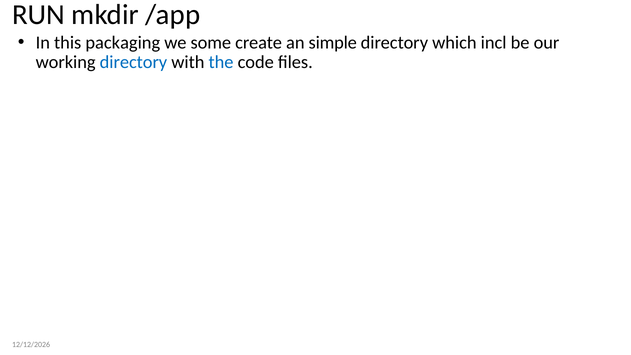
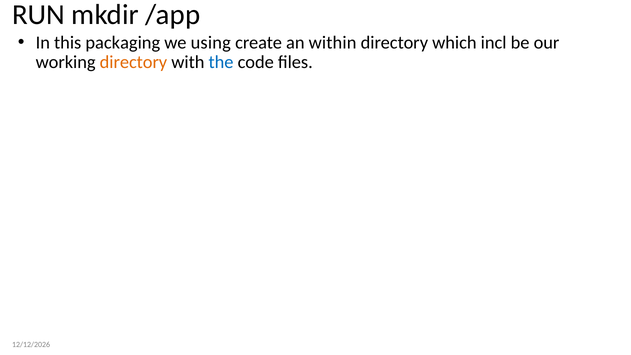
some: some -> using (211, 42)
simple: simple -> within (333, 42)
directory colour: blue -> orange (133, 62)
